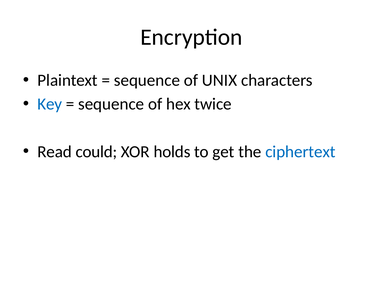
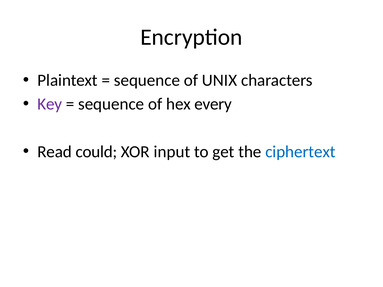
Key colour: blue -> purple (50, 104)
twice: twice -> every (213, 104)
holds: holds -> input (172, 152)
